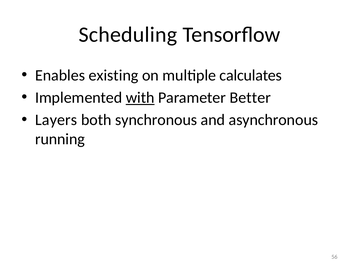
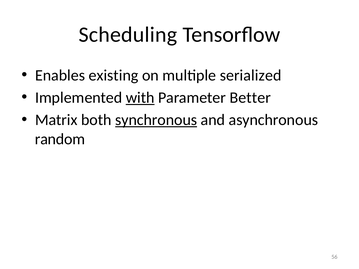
calculates: calculates -> serialized (251, 75)
Layers: Layers -> Matrix (56, 120)
synchronous underline: none -> present (156, 120)
running: running -> random (60, 139)
